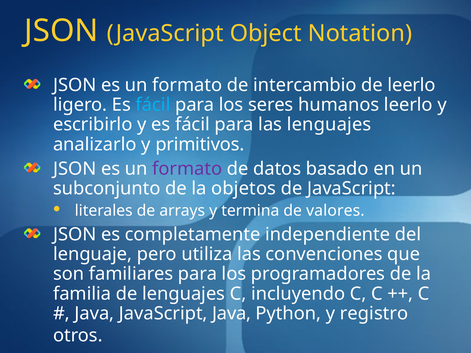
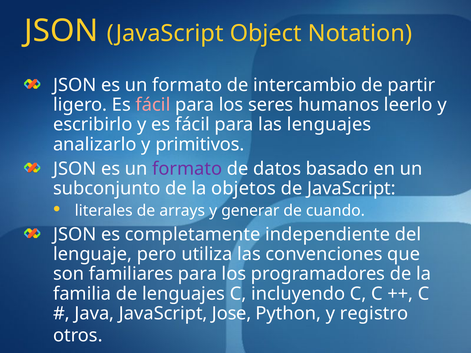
de leerlo: leerlo -> partir (412, 85)
fácil colour: light blue -> pink (153, 105)
termina: termina -> generar (250, 211)
valores: valores -> cuando (335, 211)
JavaScript Java: Java -> Jose (232, 314)
